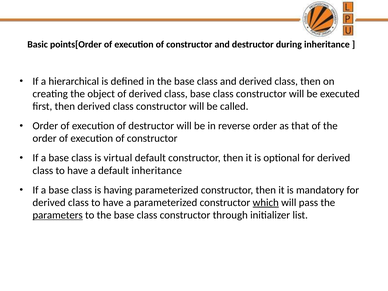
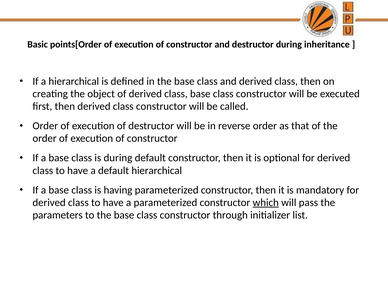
is virtual: virtual -> during (118, 158)
default inheritance: inheritance -> hierarchical (157, 170)
parameters underline: present -> none (58, 215)
